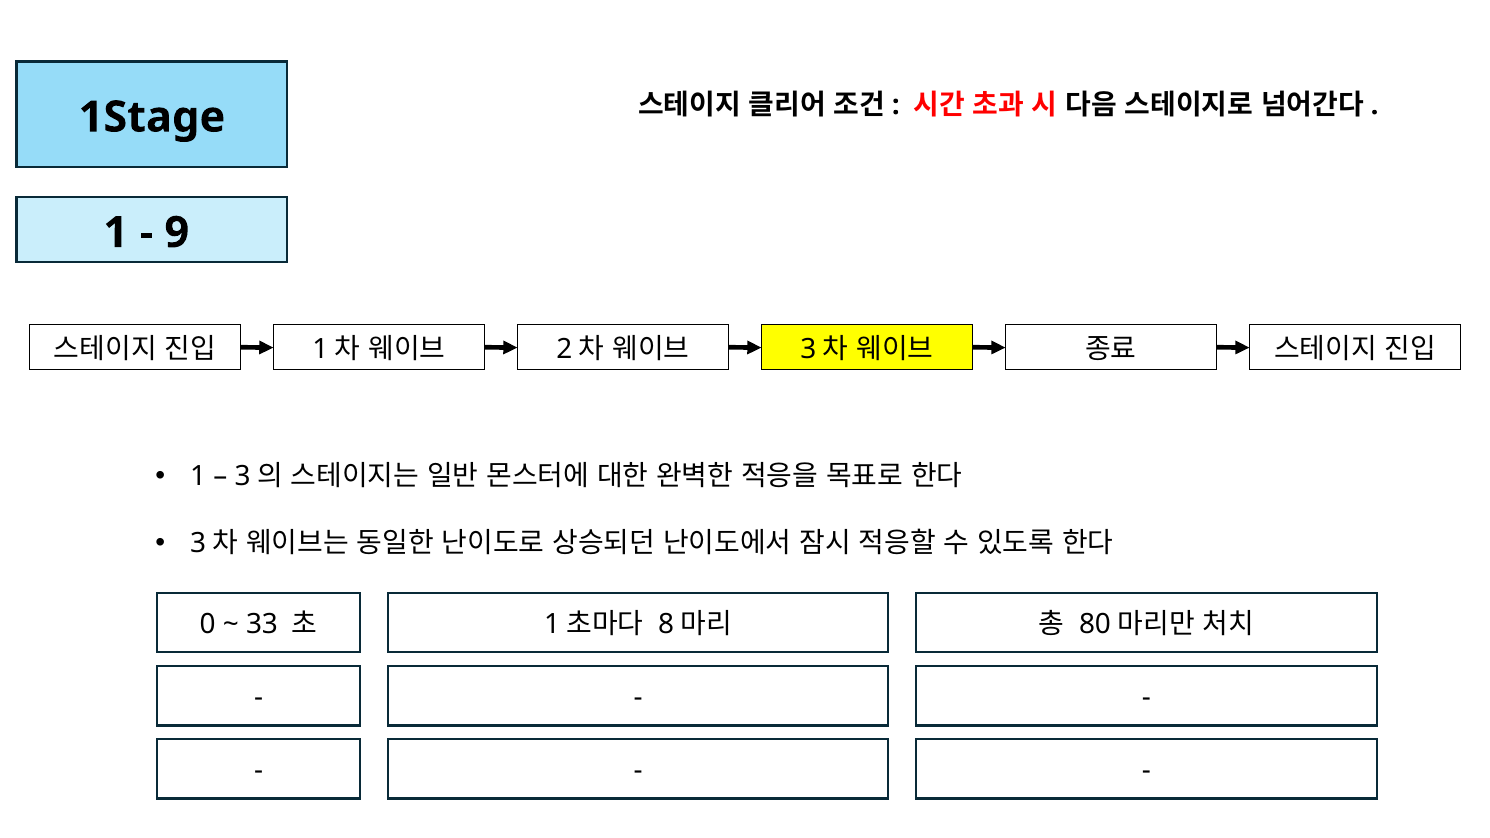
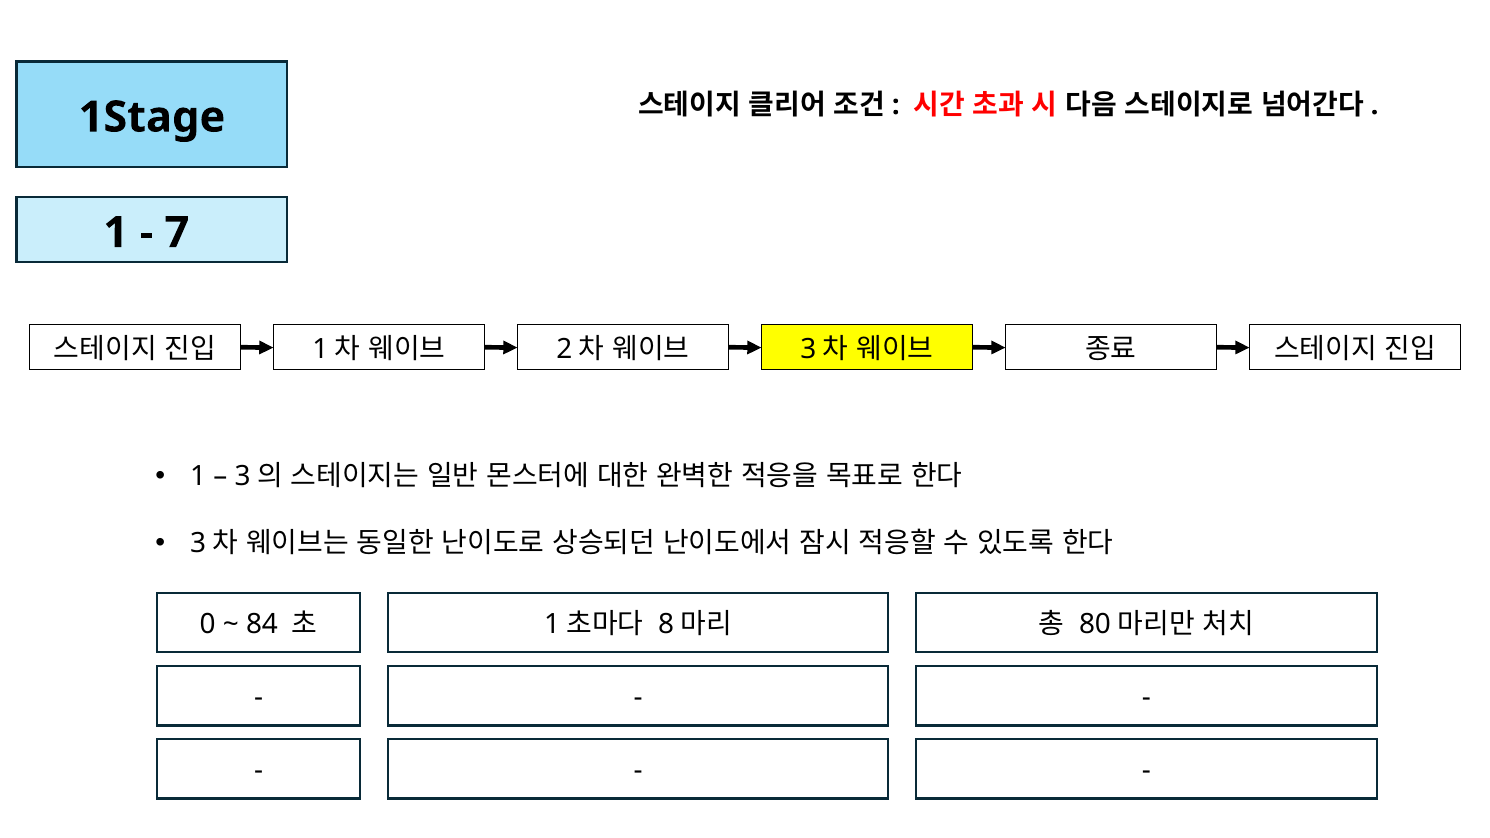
9: 9 -> 7 (177, 233)
33: 33 -> 84 (262, 625)
